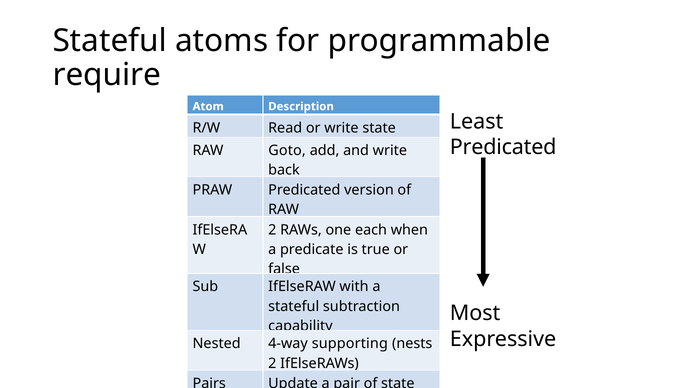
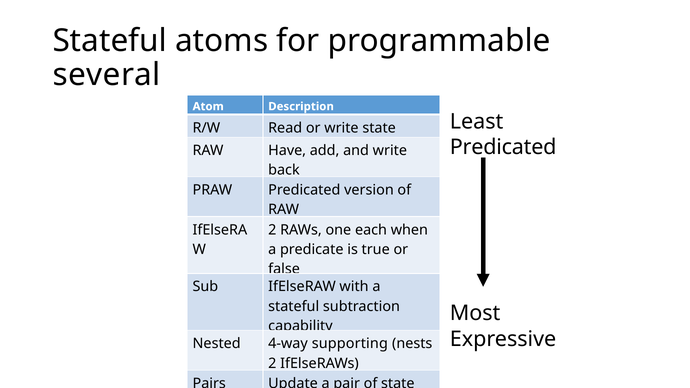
require: require -> several (107, 75)
Goto: Goto -> Have (287, 150)
